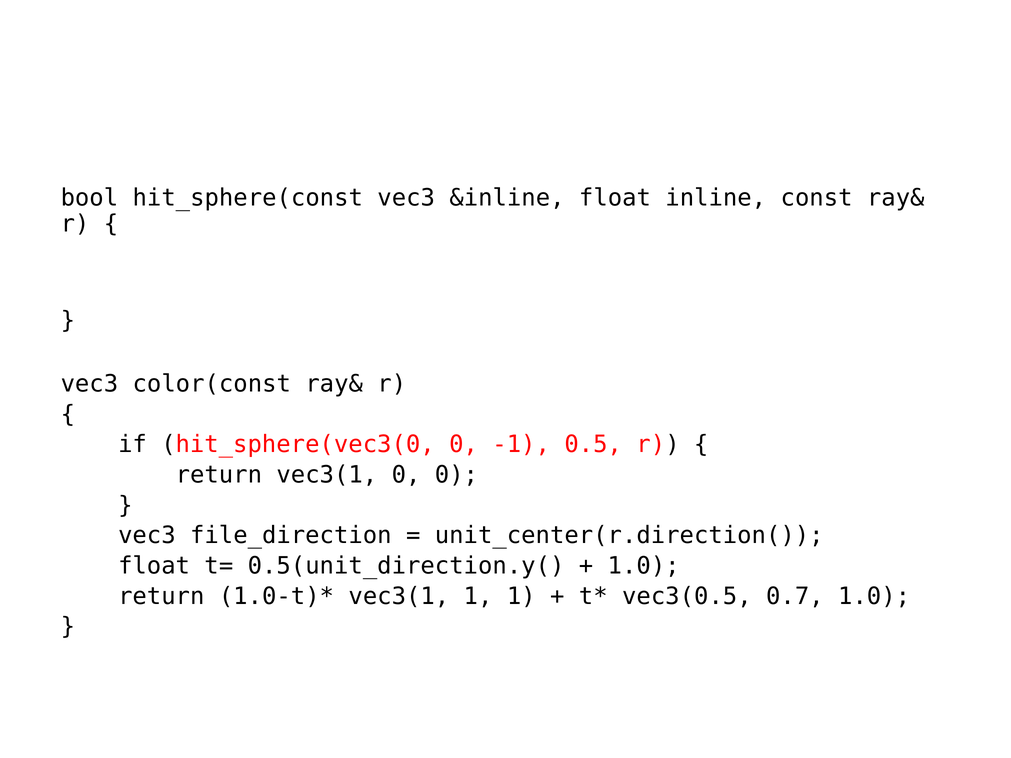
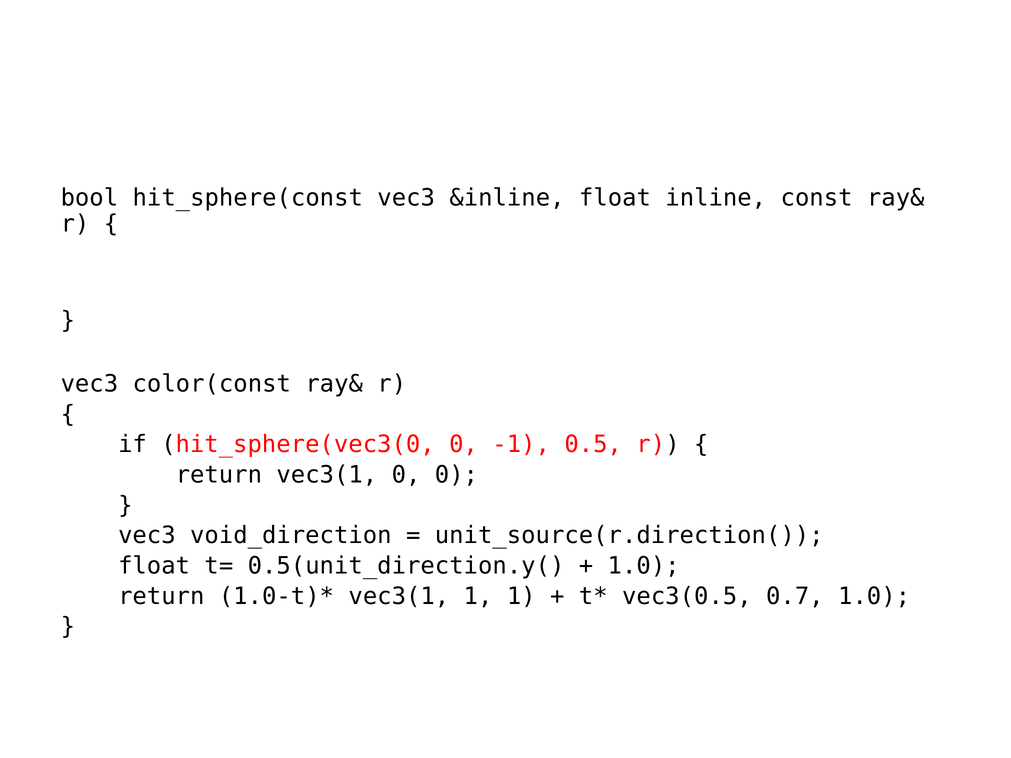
file_direction: file_direction -> void_direction (291, 536)
unit_center(r.direction(: unit_center(r.direction( -> unit_source(r.direction( (629, 536)
